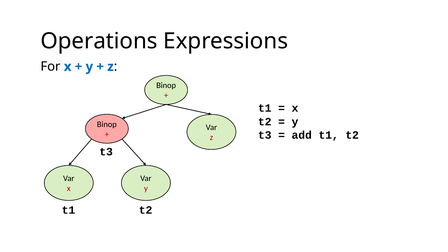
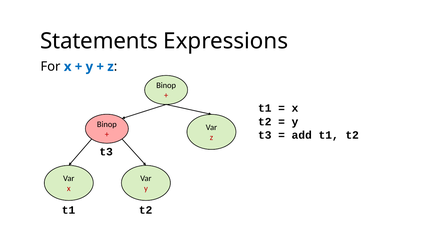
Operations: Operations -> Statements (99, 41)
